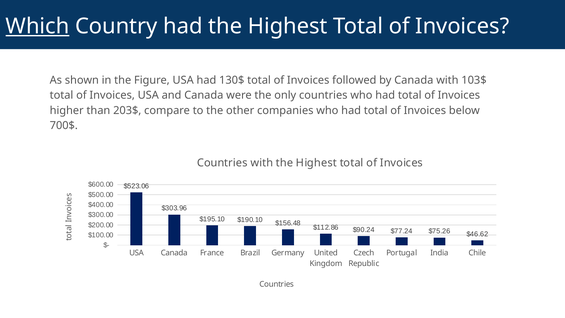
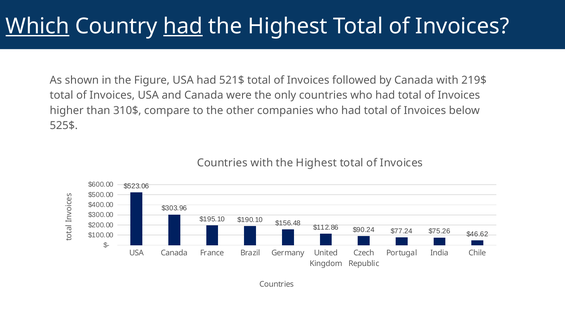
had underline: none -> present (183, 26)
130$: 130$ -> 521$ (232, 80)
103$: 103$ -> 219$ (474, 80)
203$: 203$ -> 310$ (127, 110)
700$: 700$ -> 525$ (64, 126)
